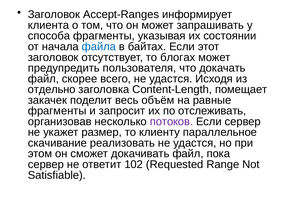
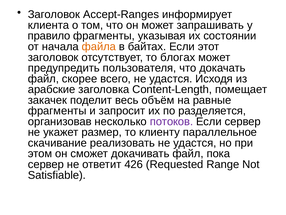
способа: способа -> правило (49, 36)
файла colour: blue -> orange (99, 47)
отдельно: отдельно -> арабские (52, 89)
отслеживать: отслеживать -> разделяется (212, 111)
102: 102 -> 426 (134, 164)
